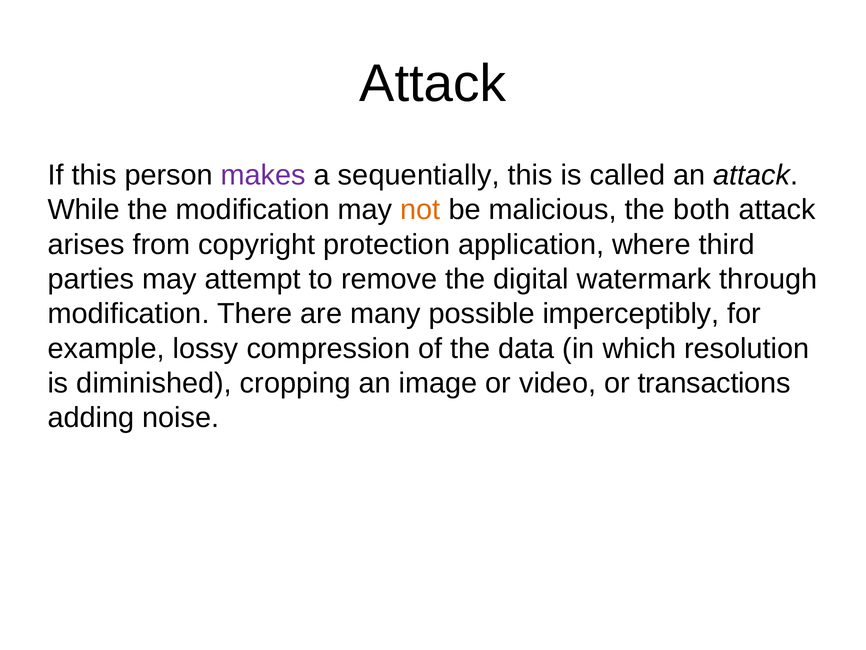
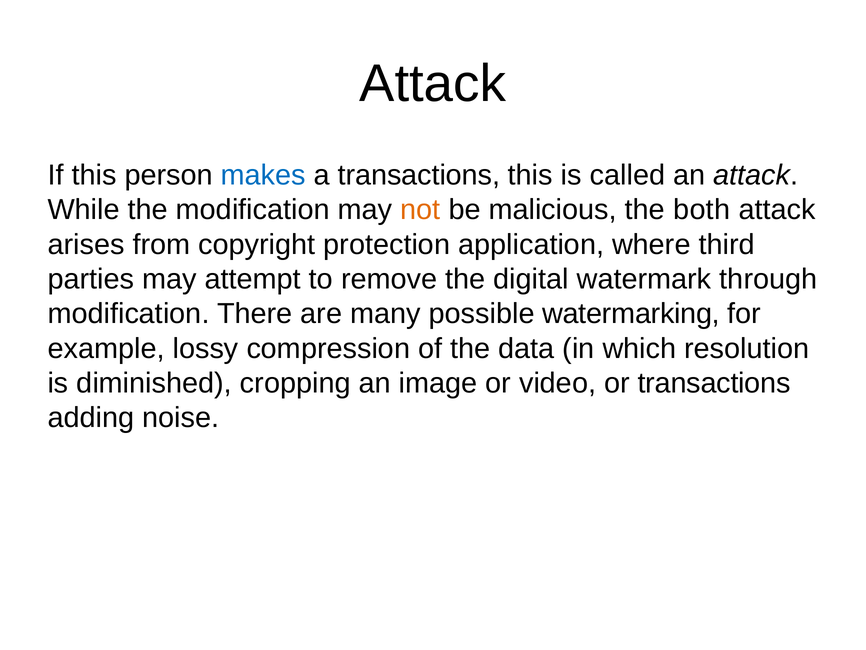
makes colour: purple -> blue (263, 175)
a sequentially: sequentially -> transactions (419, 175)
imperceptibly: imperceptibly -> watermarking (631, 314)
